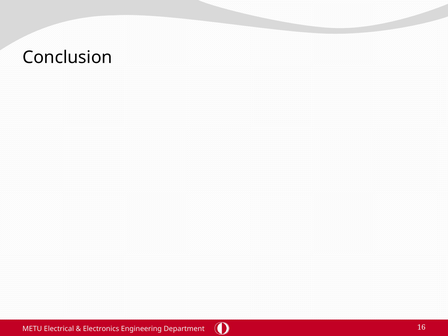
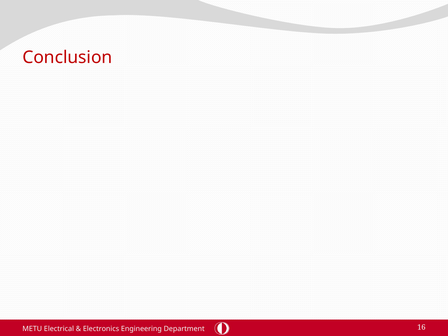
Conclusion colour: black -> red (67, 58)
